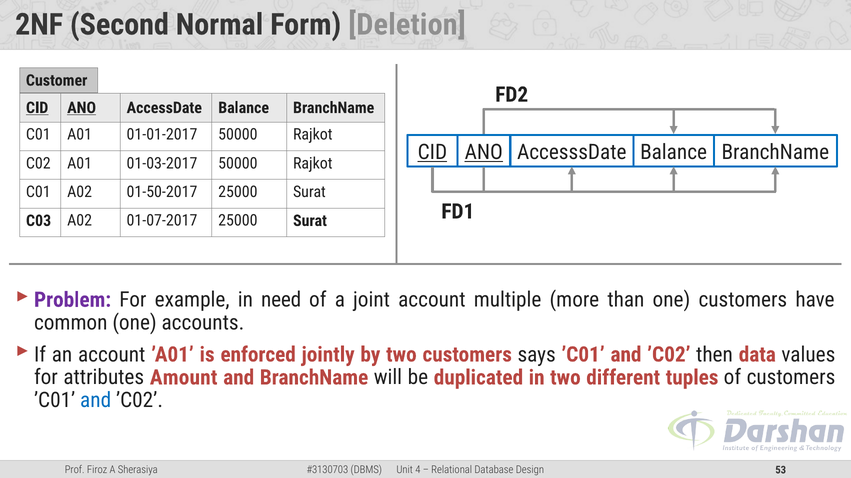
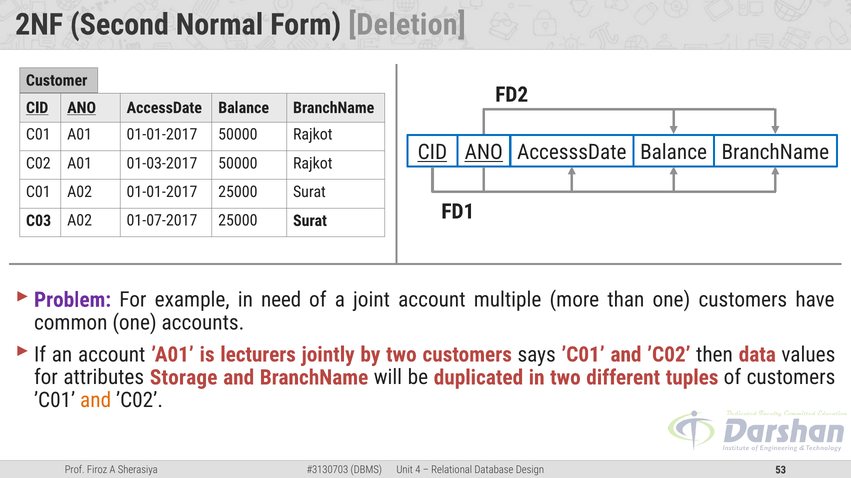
A02 01-50-2017: 01-50-2017 -> 01-01-2017 (162, 192)
enforced: enforced -> lecturers (258, 355)
Amount: Amount -> Storage (184, 378)
and colour: blue -> orange (96, 401)
